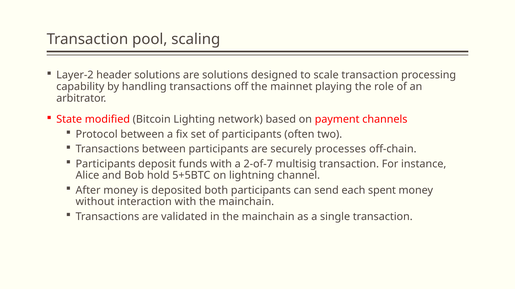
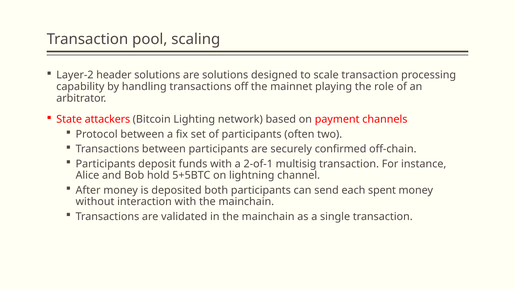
modified: modified -> attackers (107, 120)
processes: processes -> confirmed (341, 149)
2-of-7: 2-of-7 -> 2-of-1 (258, 164)
